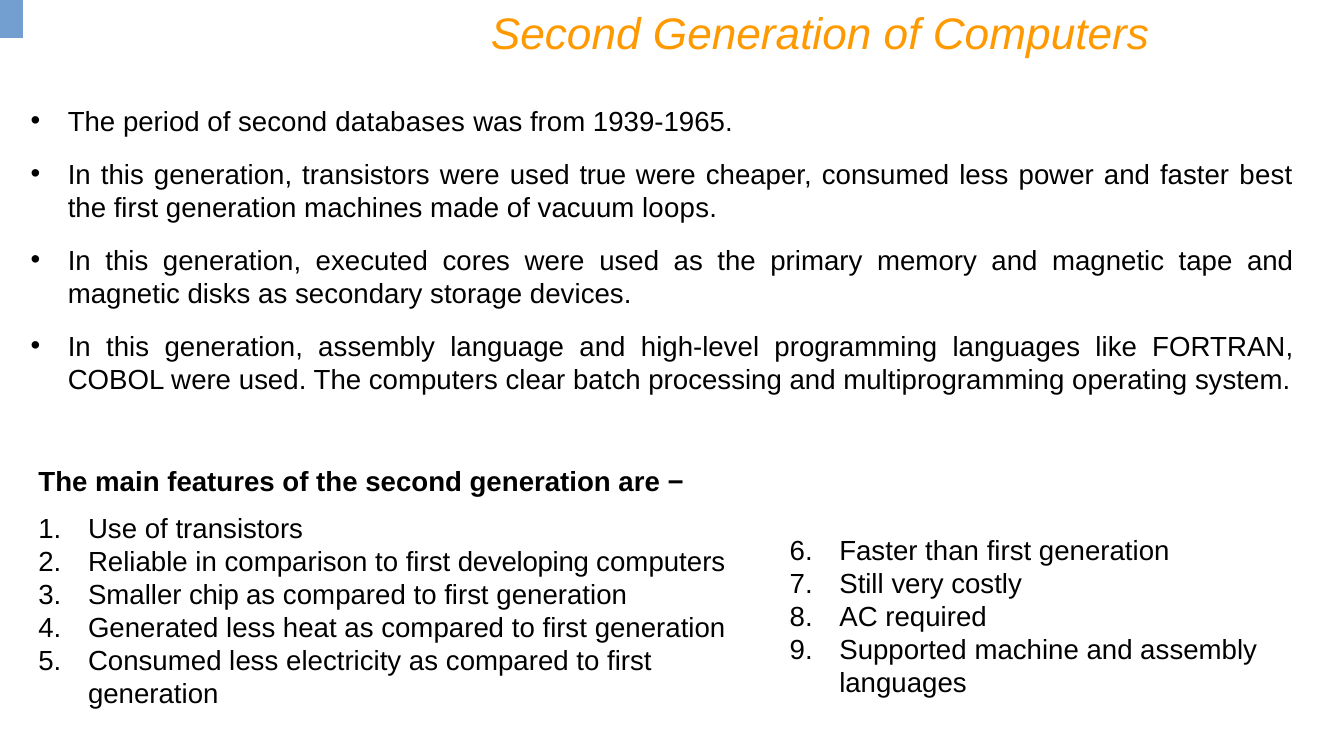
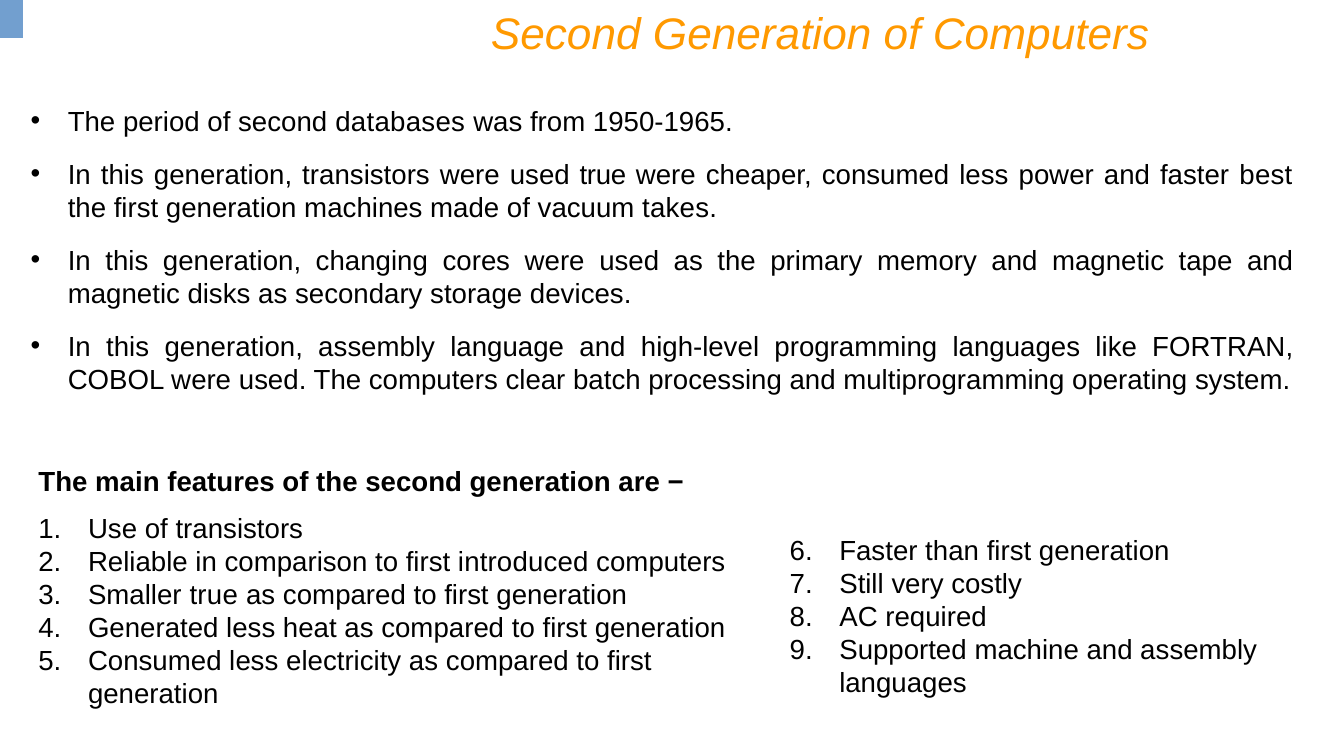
1939-1965: 1939-1965 -> 1950-1965 (663, 122)
loops: loops -> takes (680, 208)
executed: executed -> changing (372, 261)
developing: developing -> introduced (523, 562)
Smaller chip: chip -> true (214, 595)
